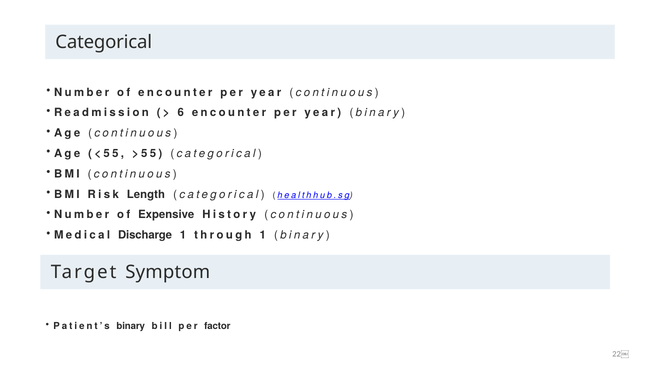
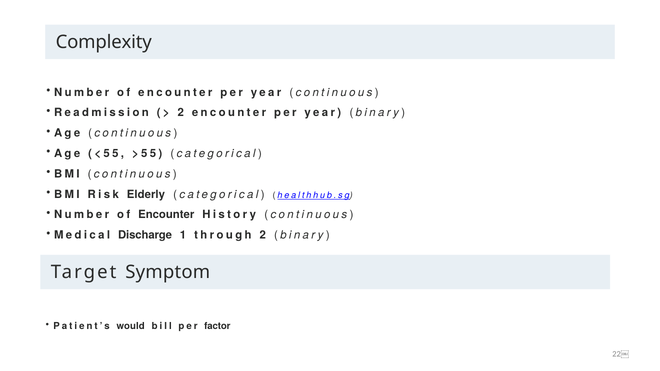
Categorical: Categorical -> Complexity (104, 42)
6: 6 -> 2 (181, 113)
Length: Length -> Elderly (146, 195)
Expensive: Expensive -> Encounter (166, 215)
through 1: 1 -> 2 (263, 235)
Patient’s binary: binary -> would (131, 326)
